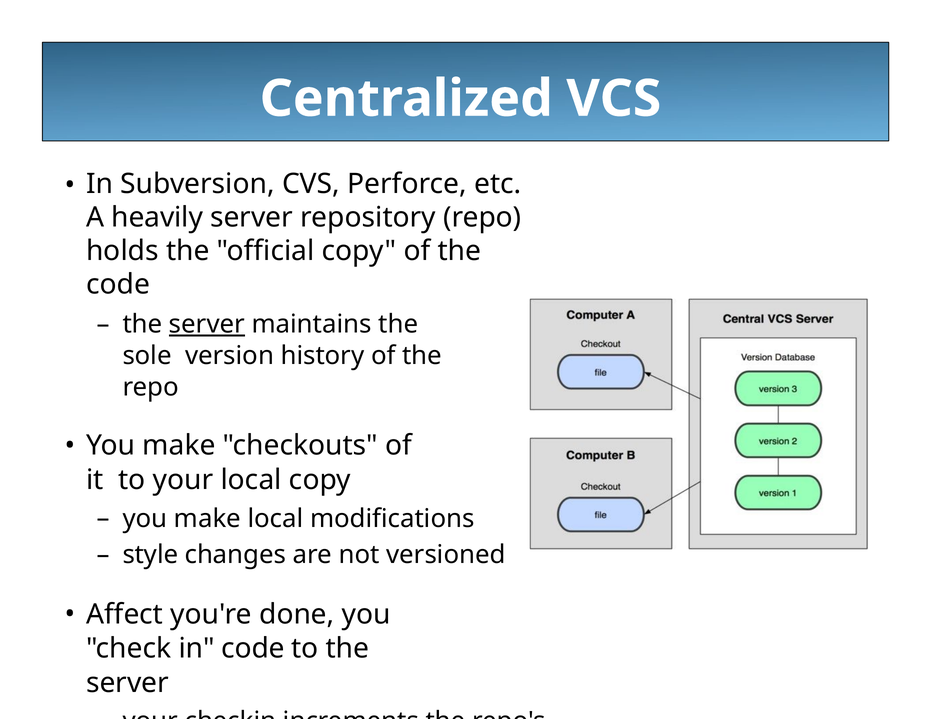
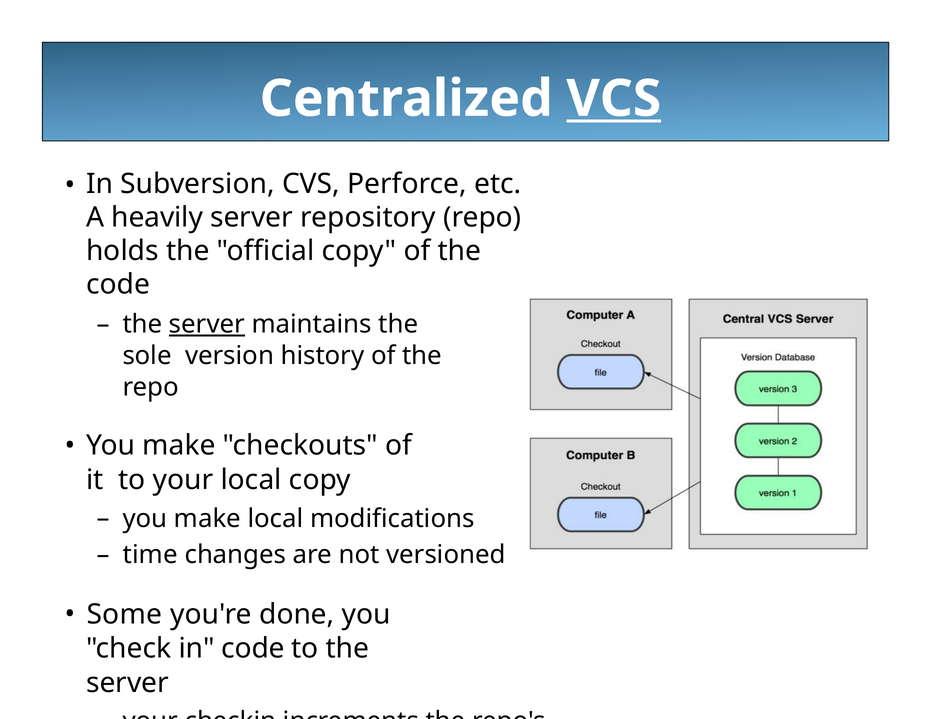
VCS underline: none -> present (614, 99)
style: style -> time (150, 555)
Affect: Affect -> Some (124, 615)
